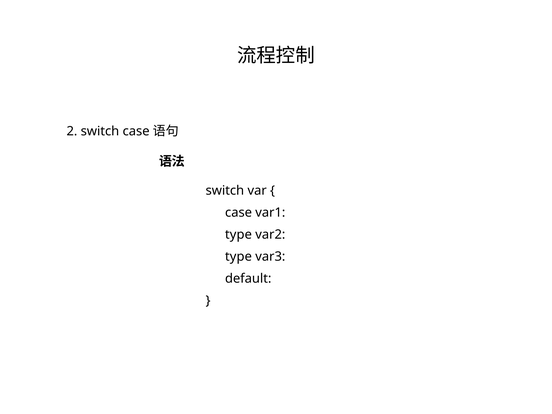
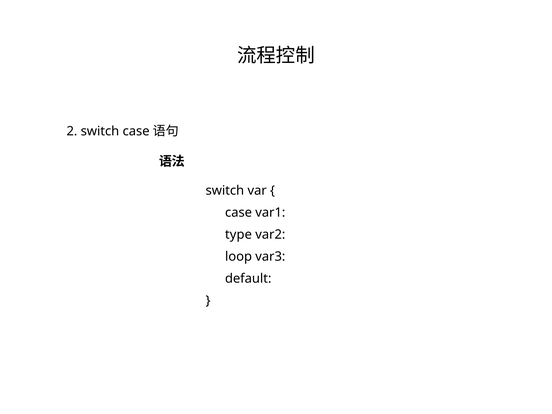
type: type -> loop (239, 257)
